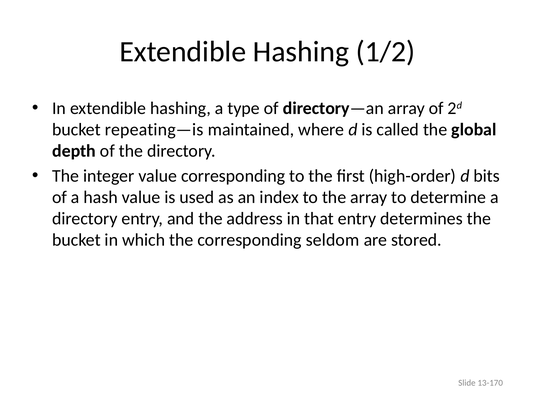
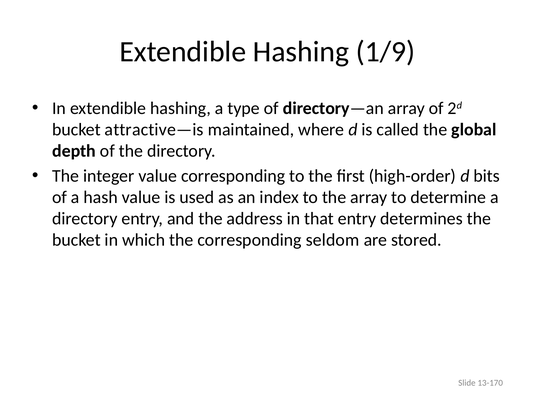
1/2: 1/2 -> 1/9 (386, 52)
repeating—is: repeating—is -> attractive—is (154, 130)
